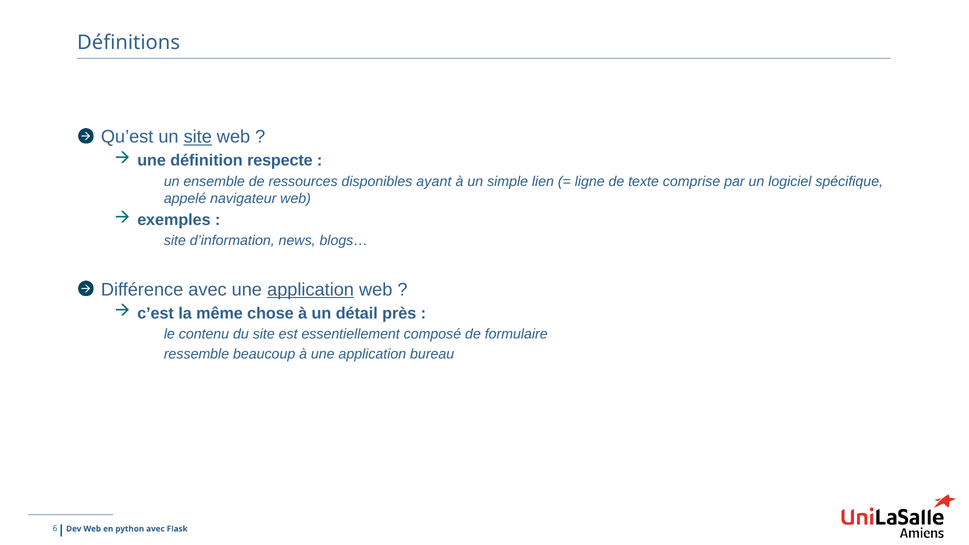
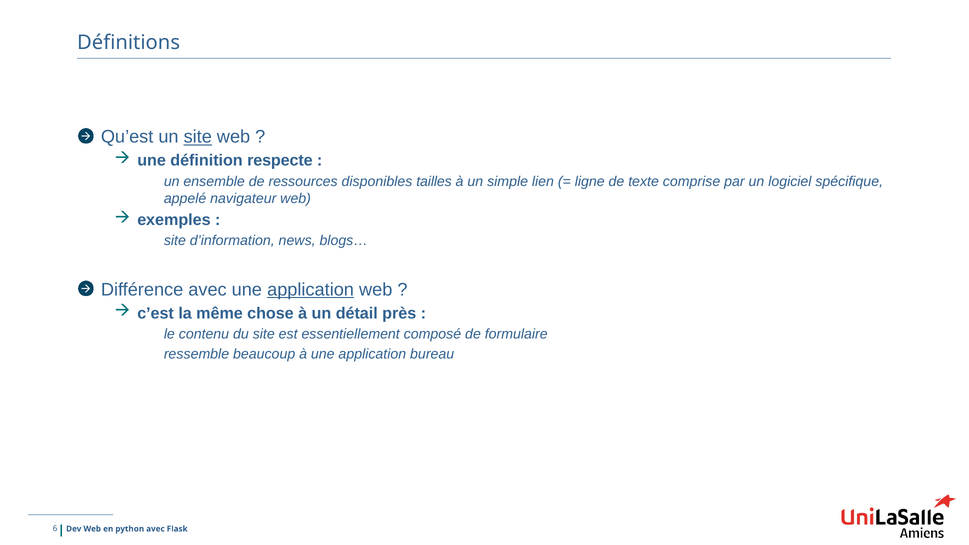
ayant: ayant -> tailles (434, 181)
